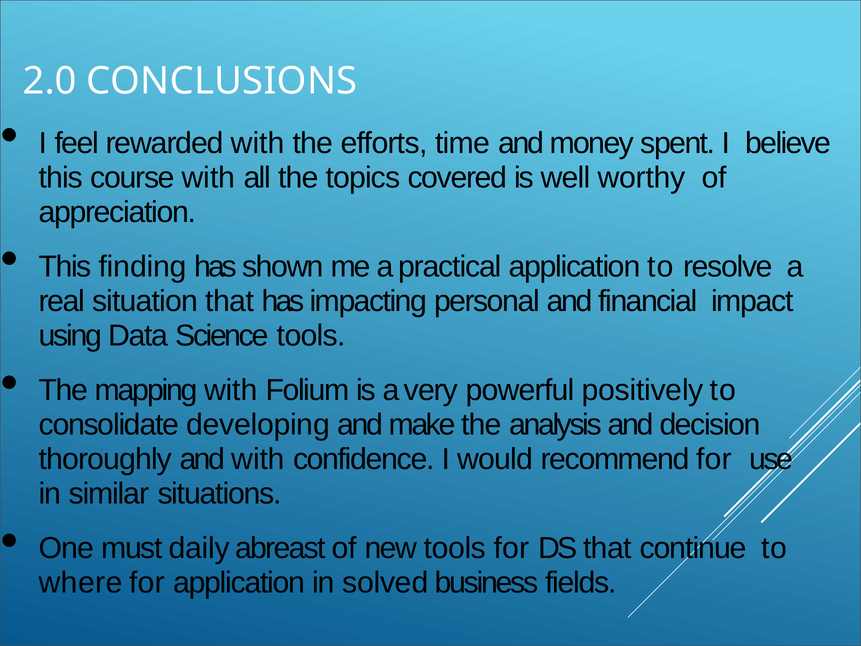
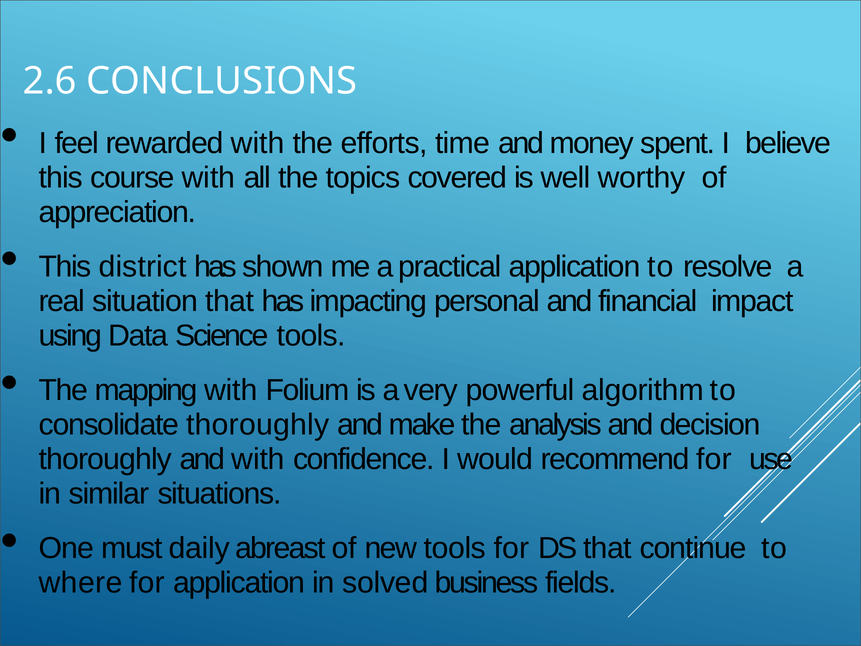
2.0: 2.0 -> 2.6 (50, 81)
finding: finding -> district (143, 267)
positively: positively -> algorithm (643, 390)
consolidate developing: developing -> thoroughly (258, 425)
